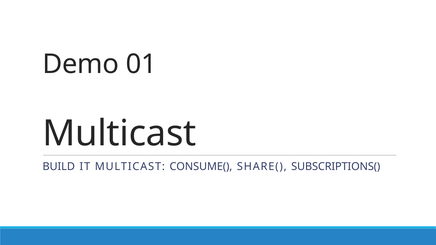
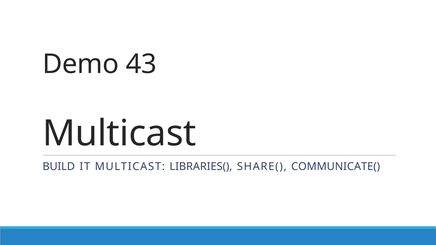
01: 01 -> 43 (141, 64)
CONSUME(: CONSUME( -> LIBRARIES( (201, 167)
SUBSCRIPTIONS(: SUBSCRIPTIONS( -> COMMUNICATE( (336, 167)
